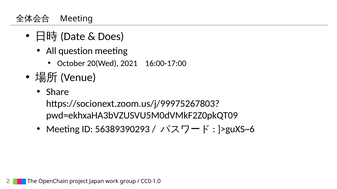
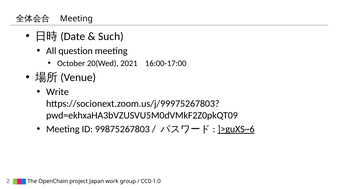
Does: Does -> Such (111, 36)
Share: Share -> Write (57, 92)
56389390293: 56389390293 -> 99875267803 (122, 130)
]>guXS~6 underline: none -> present (236, 130)
